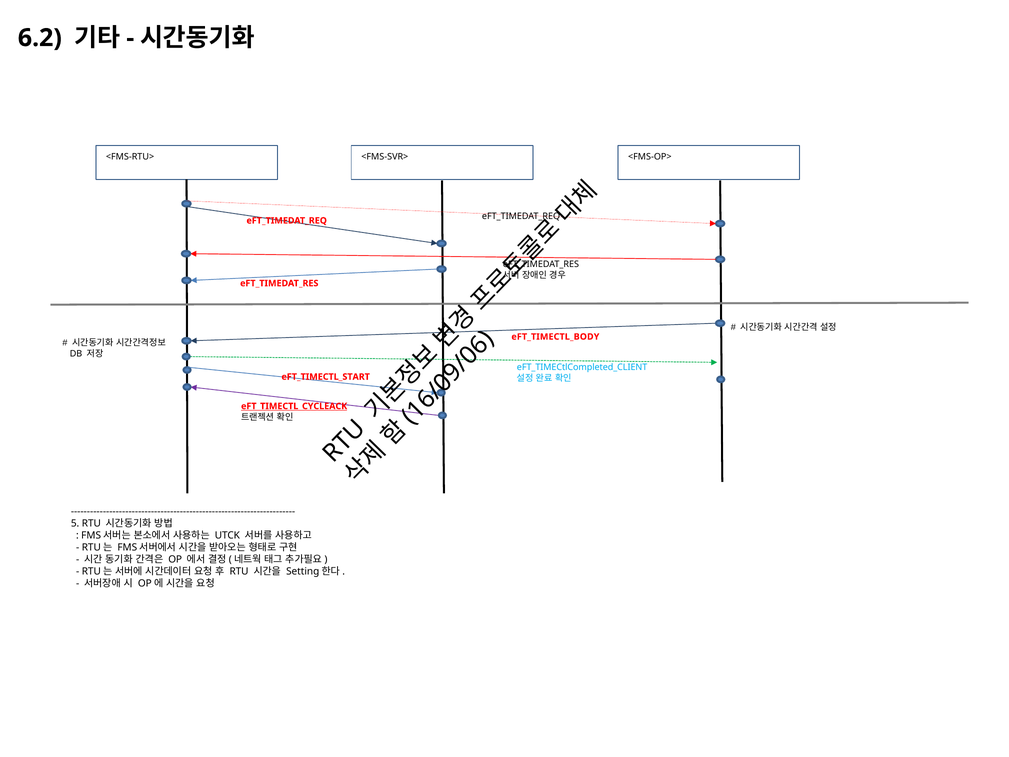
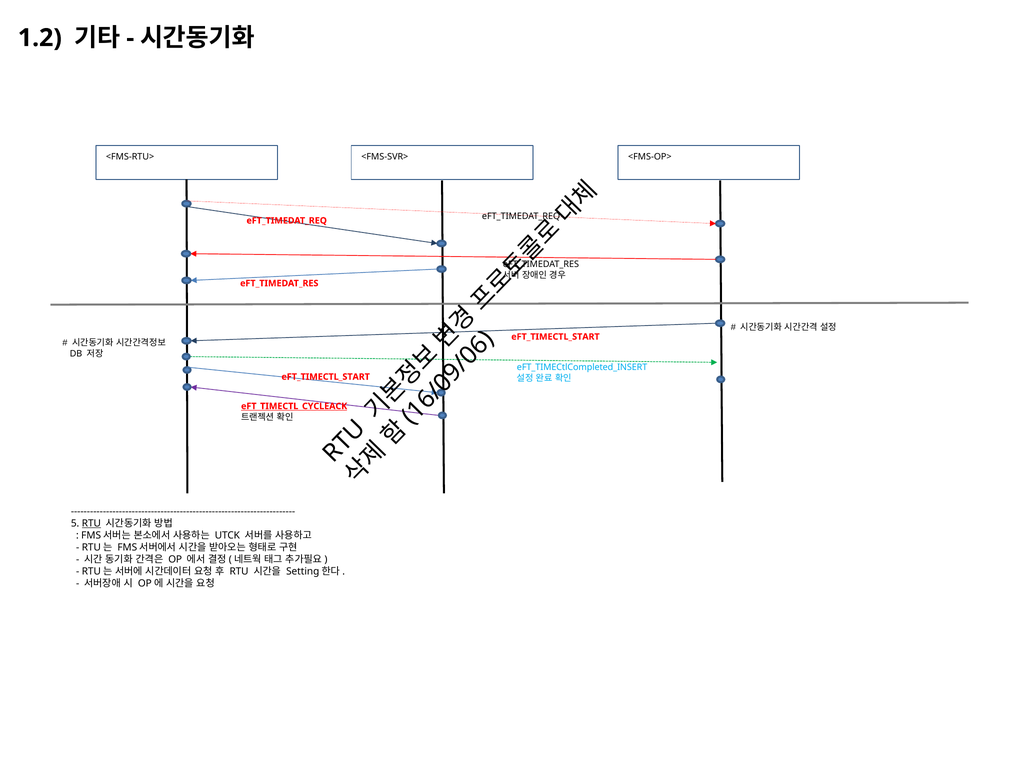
6.2: 6.2 -> 1.2 (40, 38)
eFT_TIMECTL_BODY: eFT_TIMECTL_BODY -> eFT_TIMECTL_START (555, 337)
eFT_TIMECtlCompleted_CLIENT: eFT_TIMECtlCompleted_CLIENT -> eFT_TIMECtlCompleted_INSERT (582, 367)
RTU underline: none -> present (91, 523)
